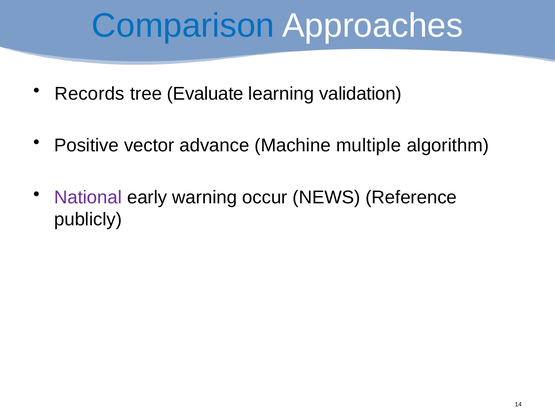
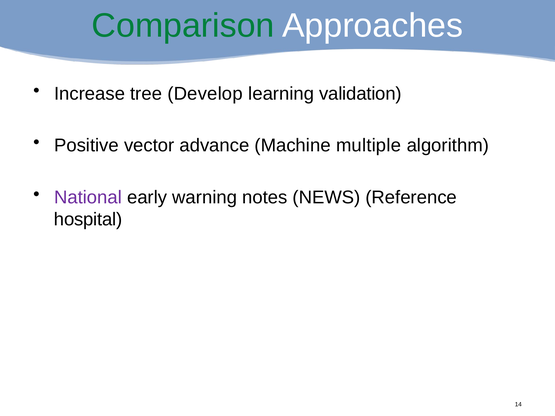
Comparison colour: blue -> green (183, 26)
Records: Records -> Increase (90, 94)
Evaluate: Evaluate -> Develop (205, 94)
occur: occur -> notes (265, 197)
publicly: publicly -> hospital (88, 220)
